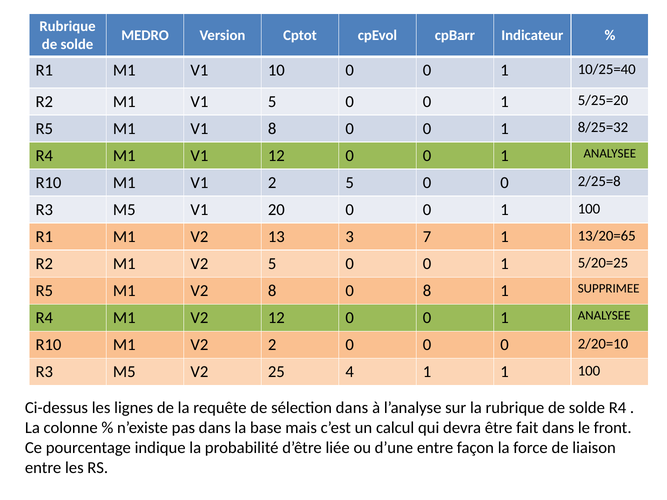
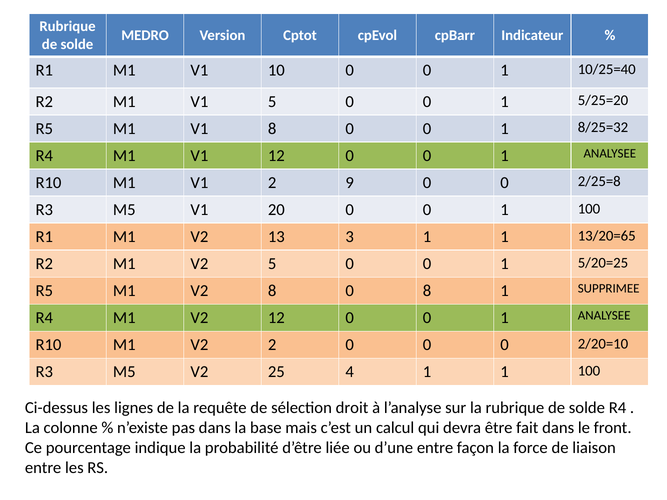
2 5: 5 -> 9 (350, 183)
3 7: 7 -> 1 (427, 237)
sélection dans: dans -> droit (352, 408)
